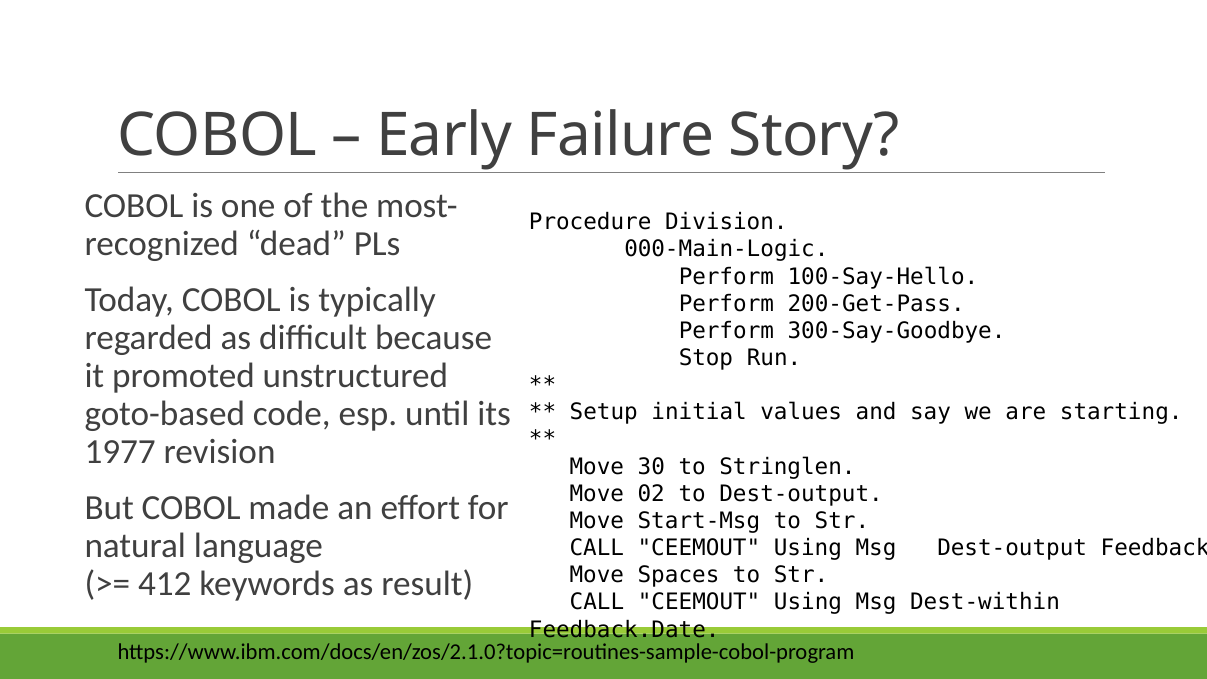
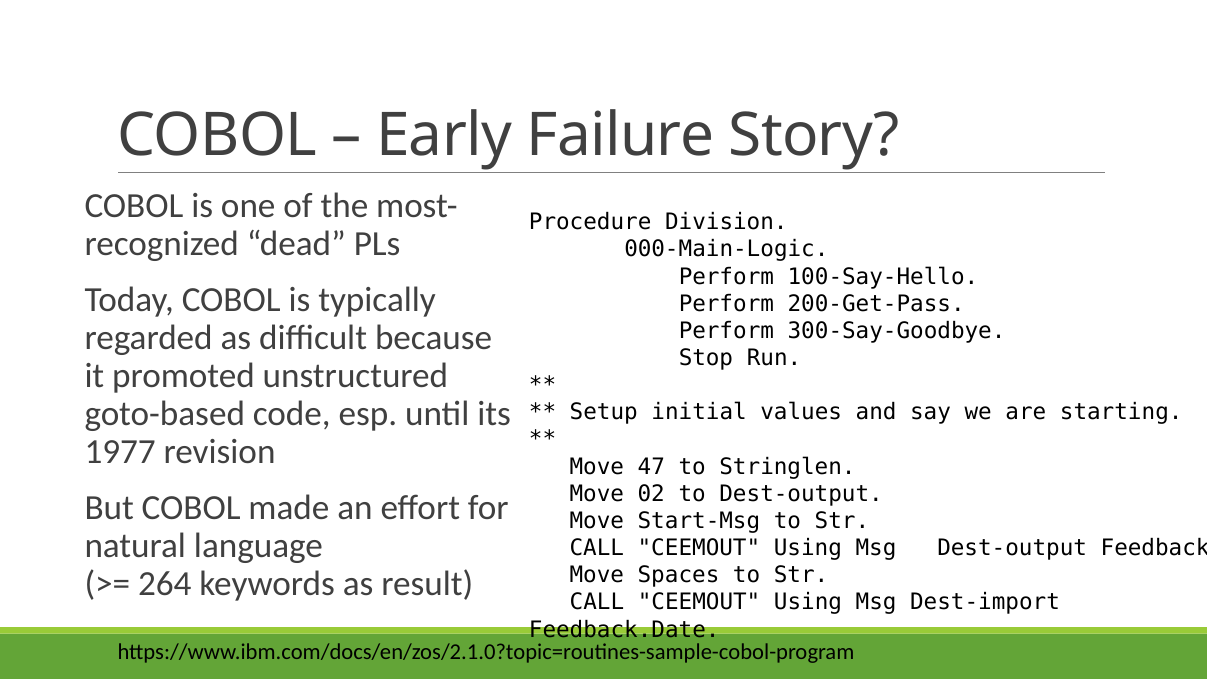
30: 30 -> 47 (651, 467)
412: 412 -> 264 (165, 584)
Dest-within: Dest-within -> Dest-import (985, 602)
